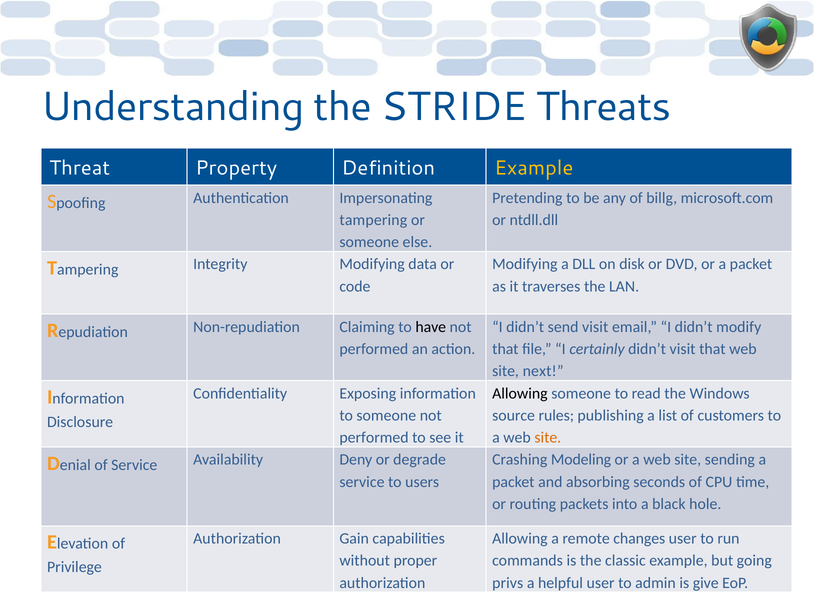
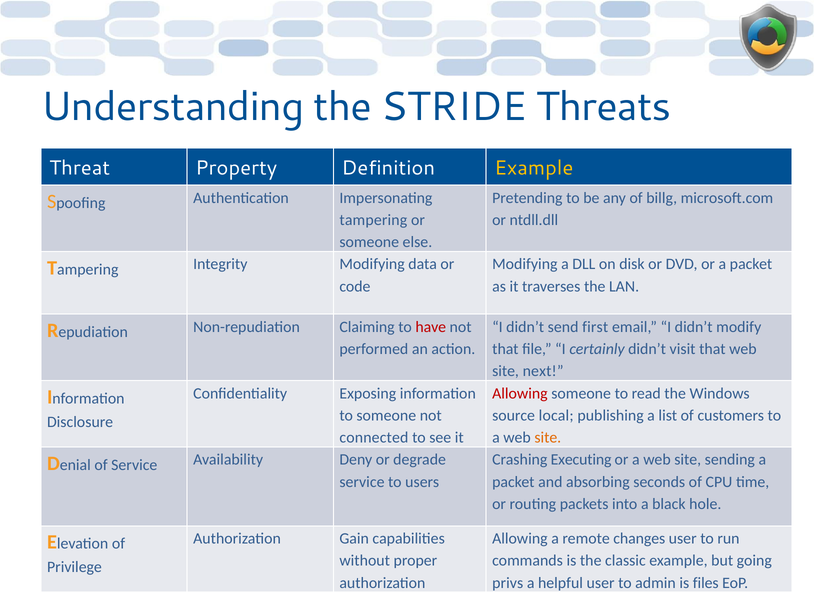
send visit: visit -> first (595, 327)
have colour: black -> red (431, 327)
Allowing colour: black -> red (520, 394)
rules: rules -> local (556, 416)
performed: performed -> connected (374, 438)
Modeling: Modeling -> Executing (581, 460)
give: give -> files (706, 583)
